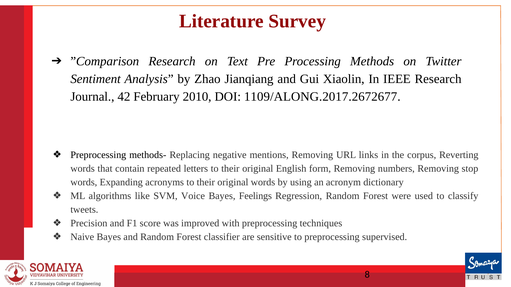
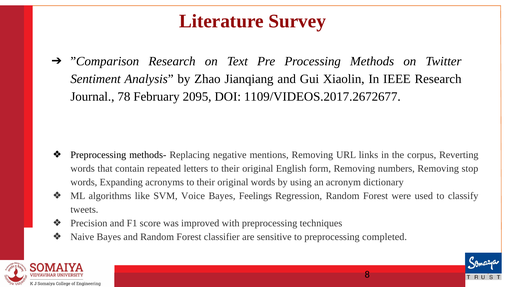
42: 42 -> 78 (124, 97)
2010: 2010 -> 2095 (197, 97)
1109/ALONG.2017.2672677: 1109/ALONG.2017.2672677 -> 1109/VIDEOS.2017.2672677 (322, 97)
supervised: supervised -> completed (385, 237)
